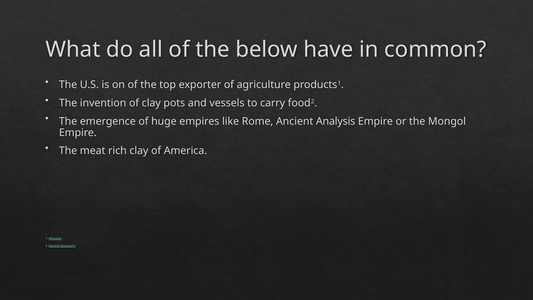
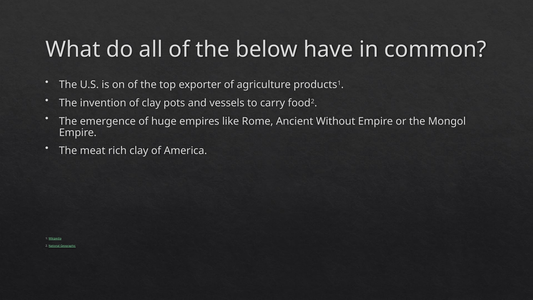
Analysis: Analysis -> Without (336, 121)
